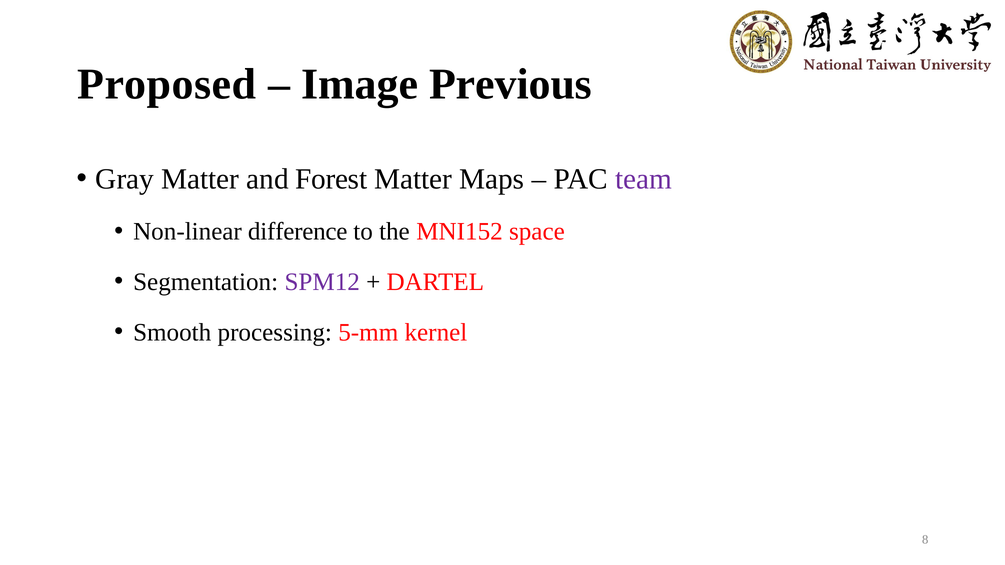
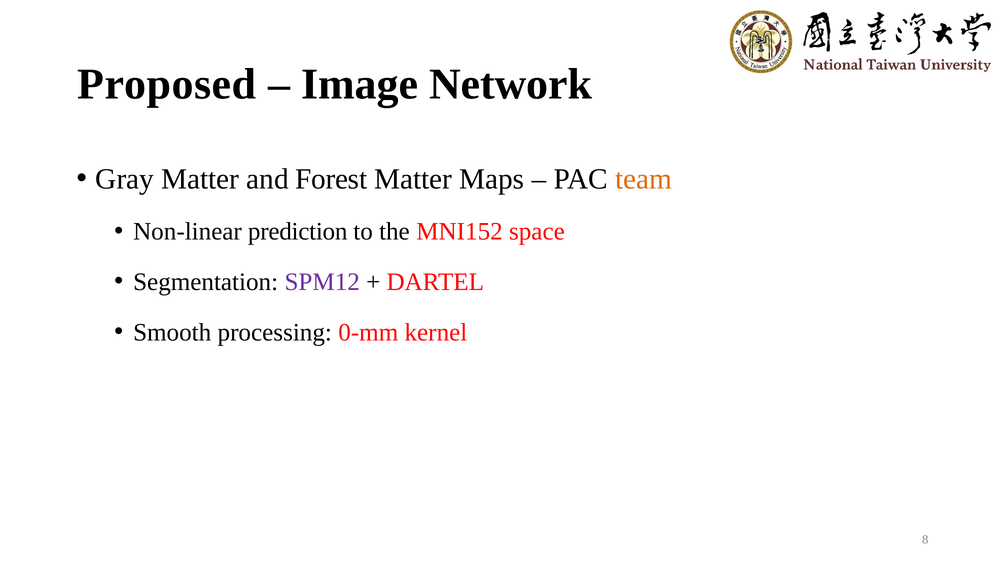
Previous: Previous -> Network (511, 84)
team colour: purple -> orange (644, 179)
difference: difference -> prediction (298, 232)
5-mm: 5-mm -> 0-mm (368, 333)
